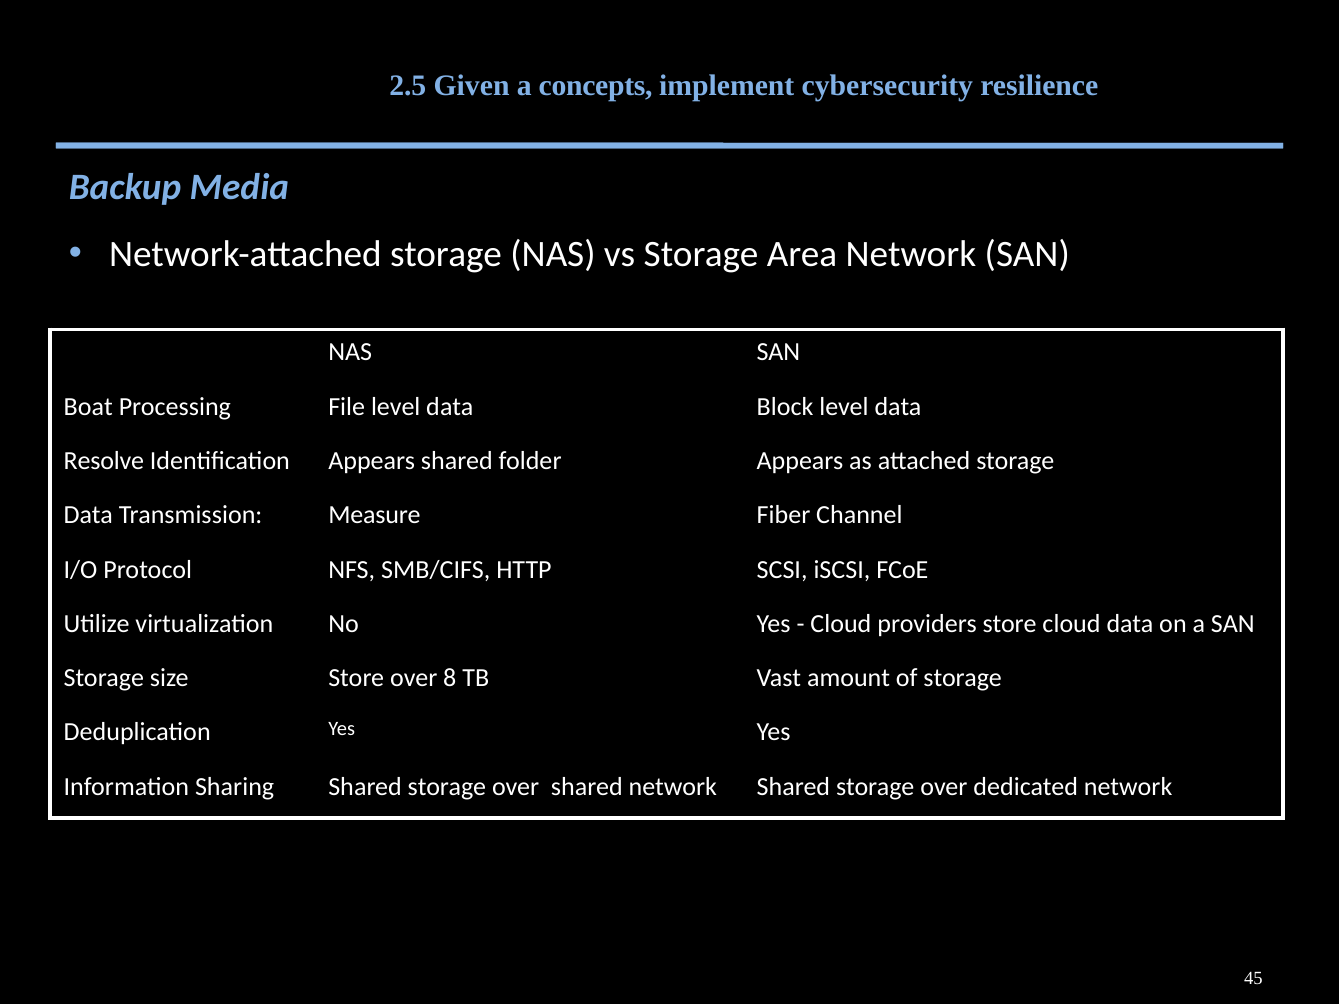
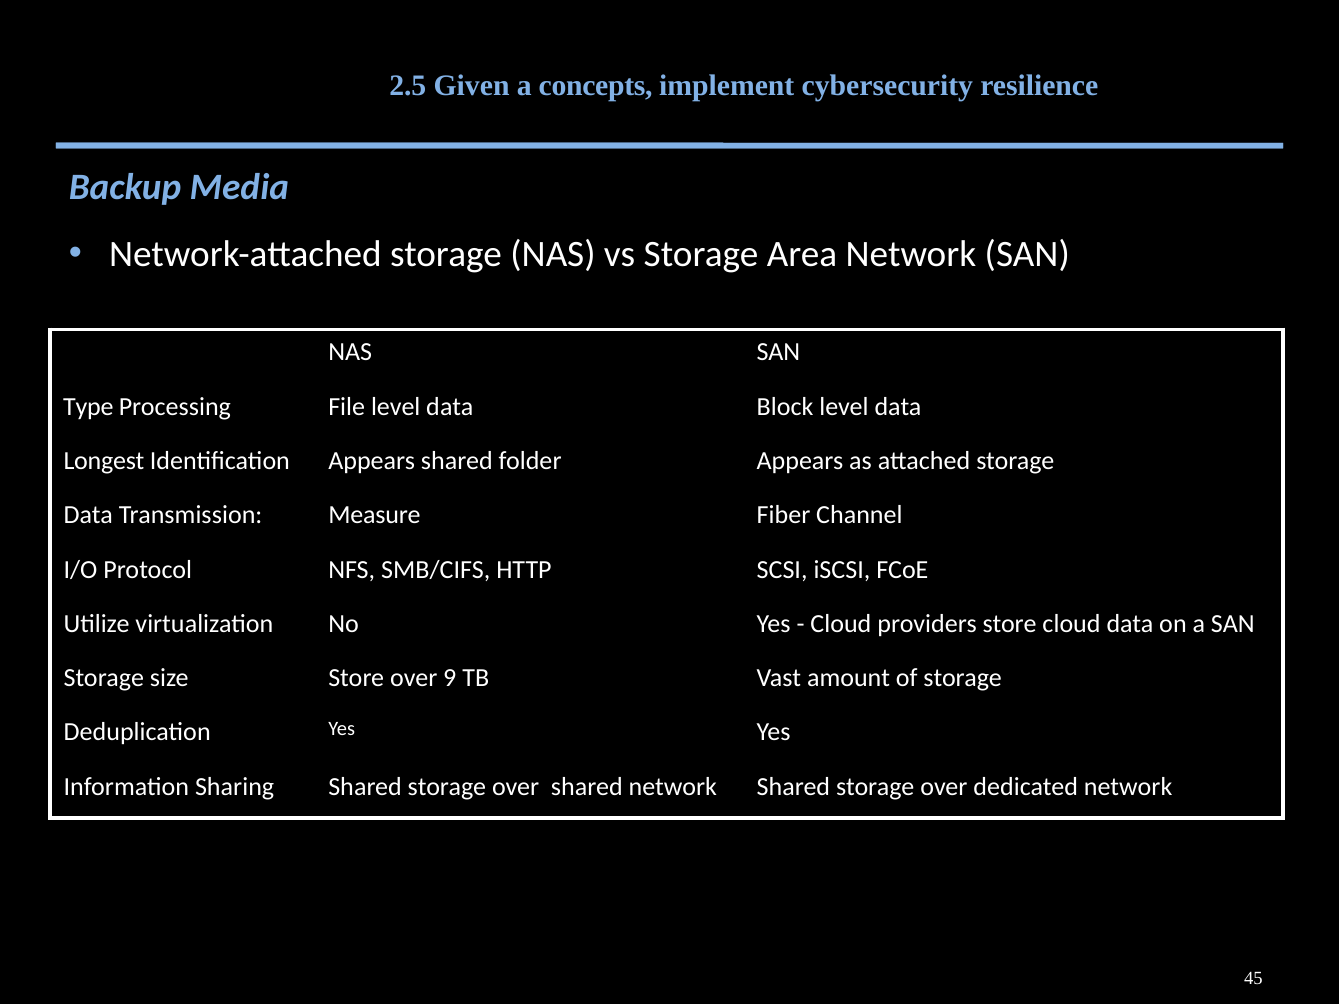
Boat: Boat -> Type (88, 407)
Resolve: Resolve -> Longest (104, 461)
8: 8 -> 9 (450, 678)
